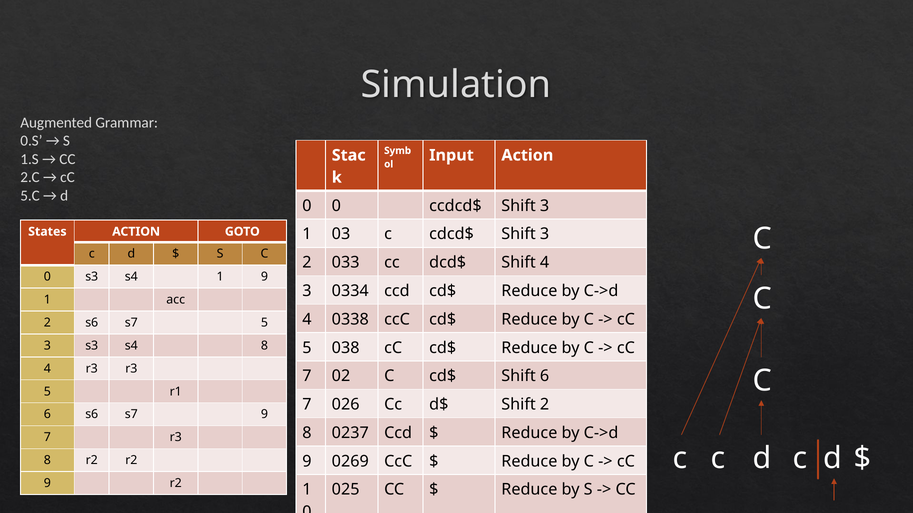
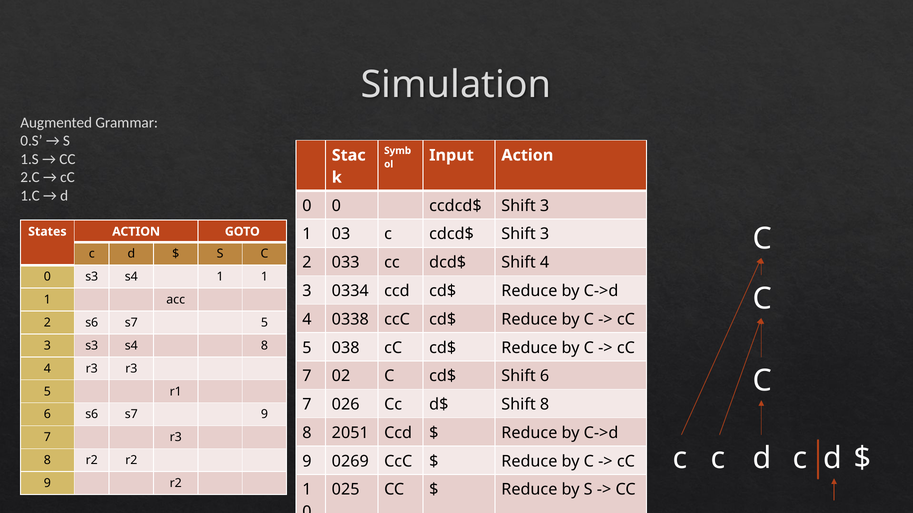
5.C: 5.C -> 1.C (30, 196)
s4 1 9: 9 -> 1 (264, 277)
Shift 2: 2 -> 8 (545, 405)
0237: 0237 -> 2051 (350, 433)
